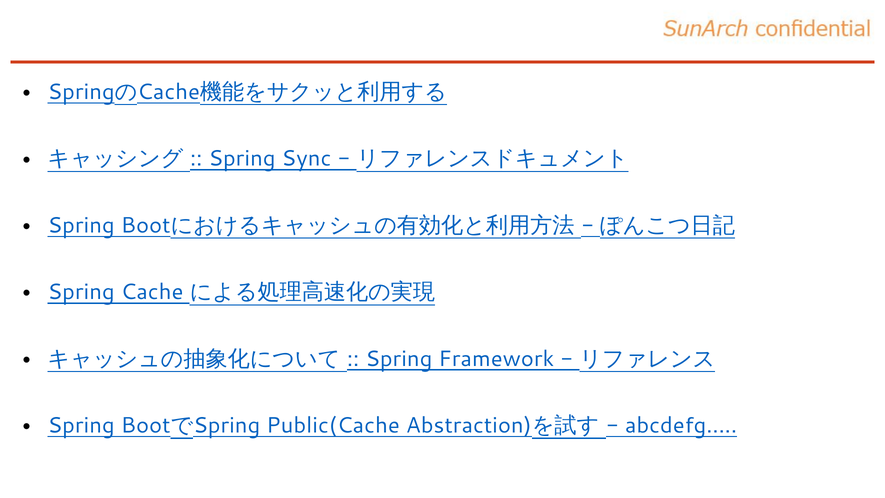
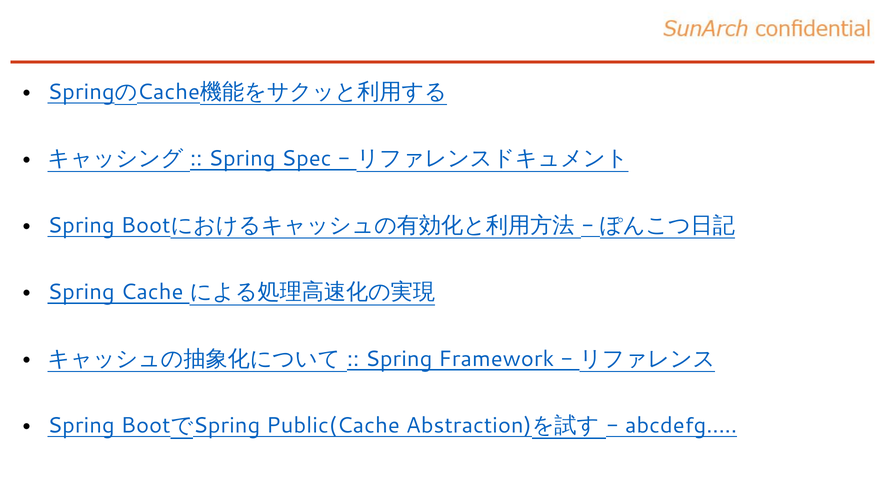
Sync: Sync -> Spec (306, 159)
